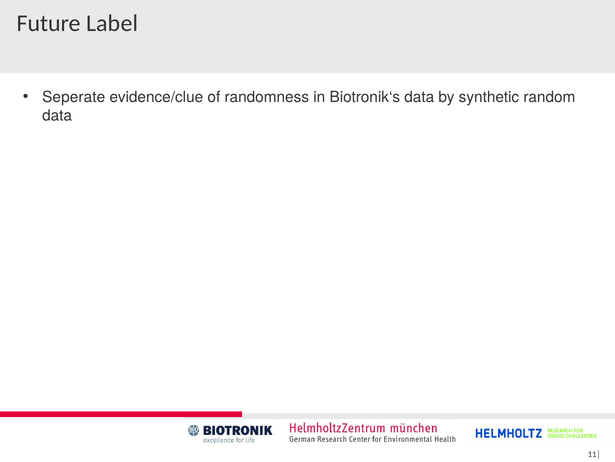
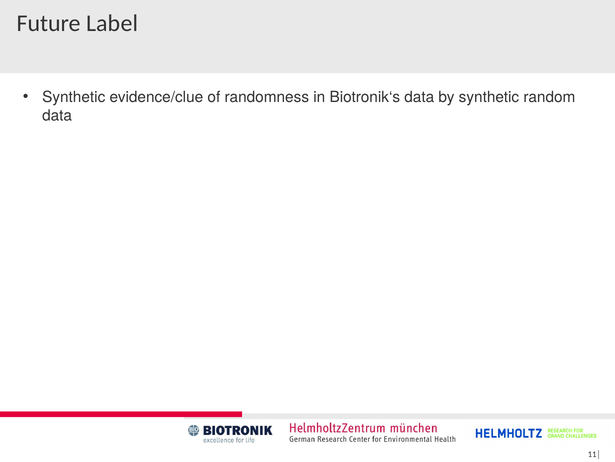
Seperate: Seperate -> Synthetic (74, 97)
